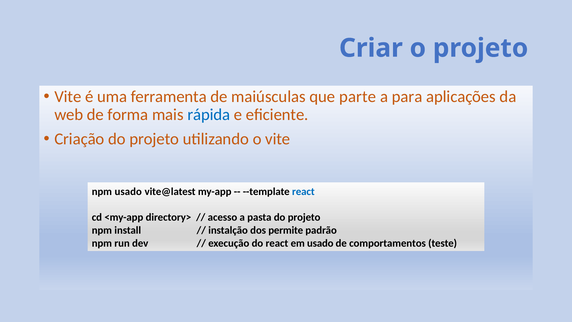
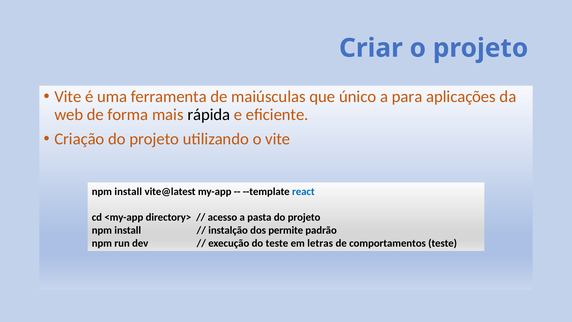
parte: parte -> único (358, 97)
rápida colour: blue -> black (209, 115)
usado: usado -> install (128, 192)
do react: react -> teste (277, 243)
em usado: usado -> letras (320, 243)
